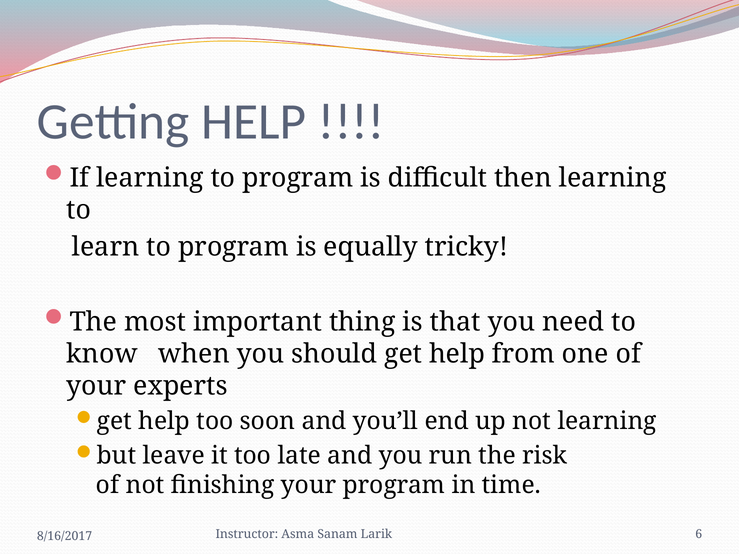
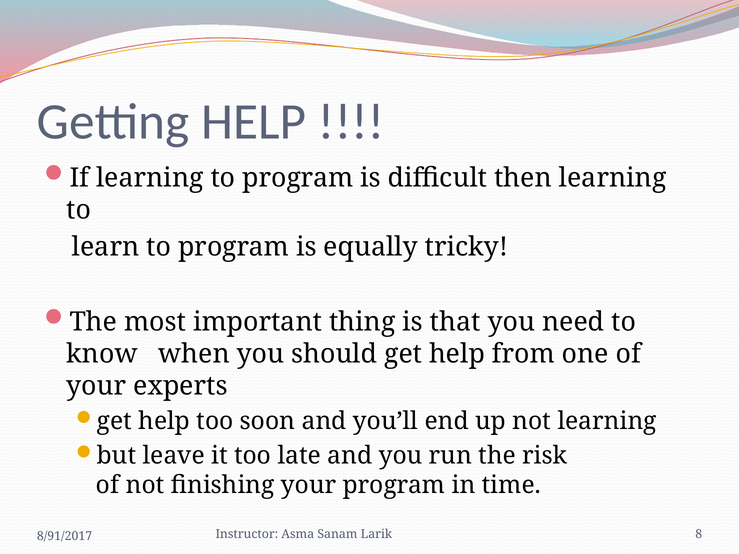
6: 6 -> 8 (699, 535)
8/16/2017: 8/16/2017 -> 8/91/2017 (65, 537)
